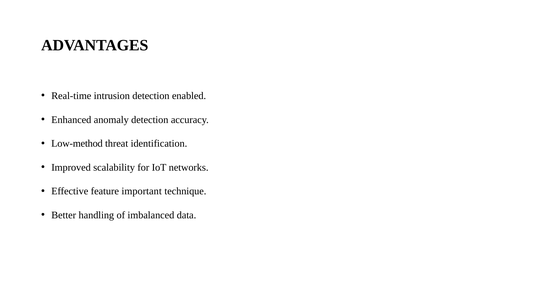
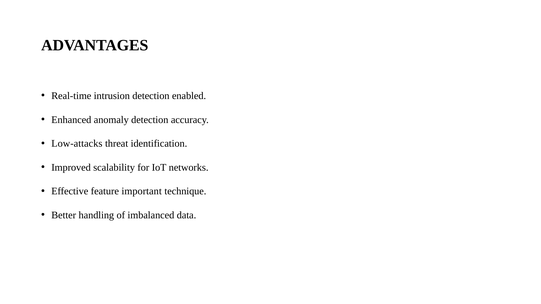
Low-method: Low-method -> Low-attacks (77, 144)
